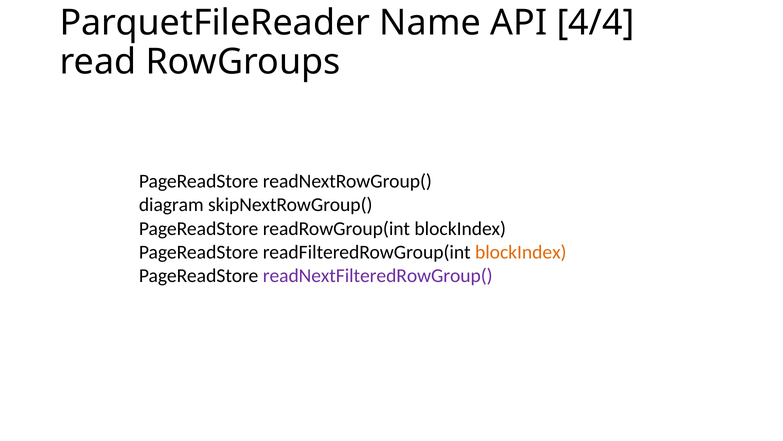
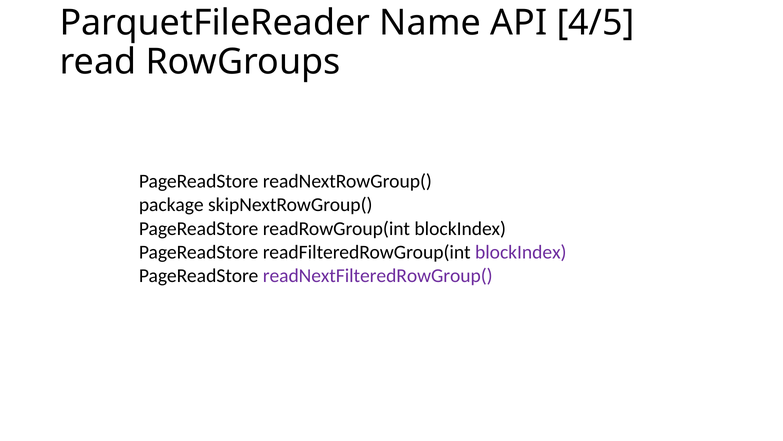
4/4: 4/4 -> 4/5 (596, 23)
diagram: diagram -> package (171, 205)
blockIndex colour: orange -> purple (521, 252)
